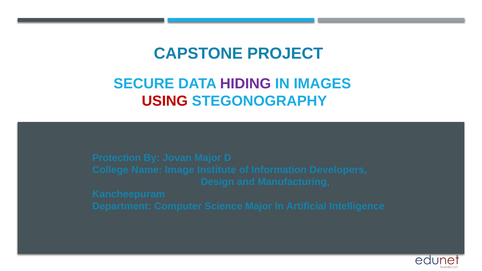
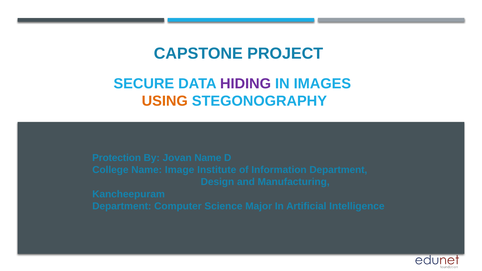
USING colour: red -> orange (165, 101)
Jovan Major: Major -> Name (208, 158)
Information Developers: Developers -> Department (338, 170)
